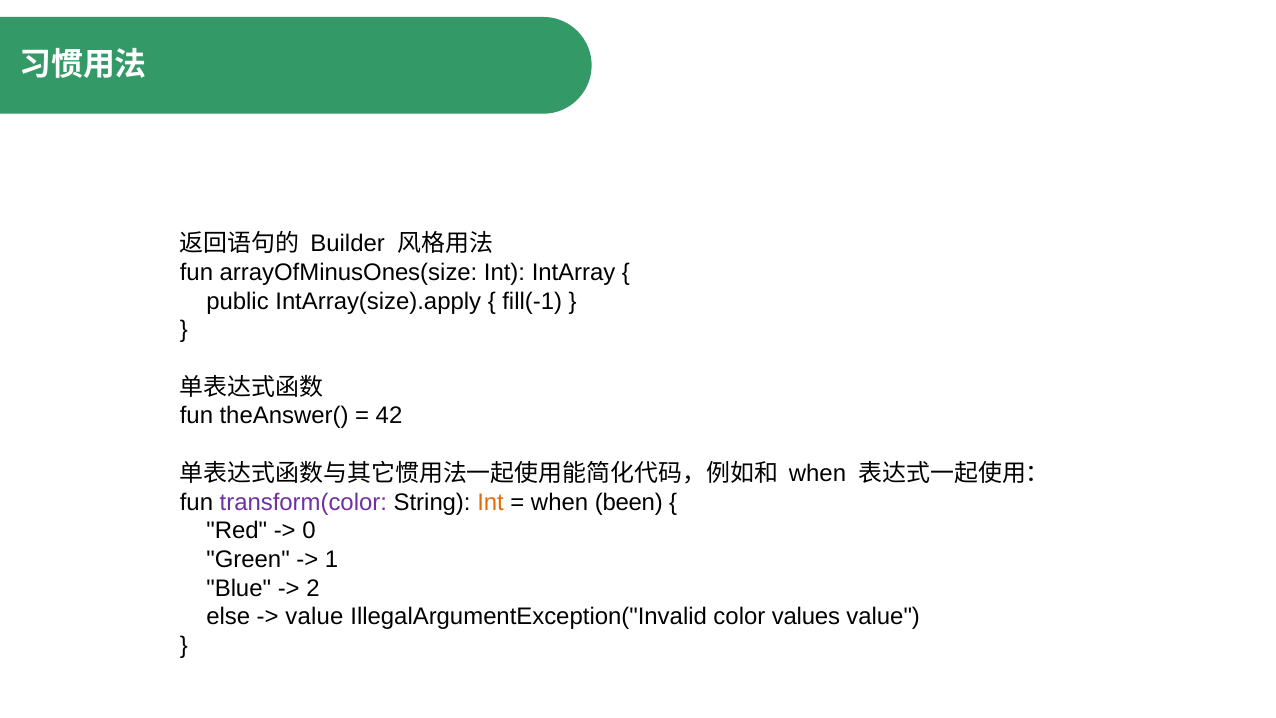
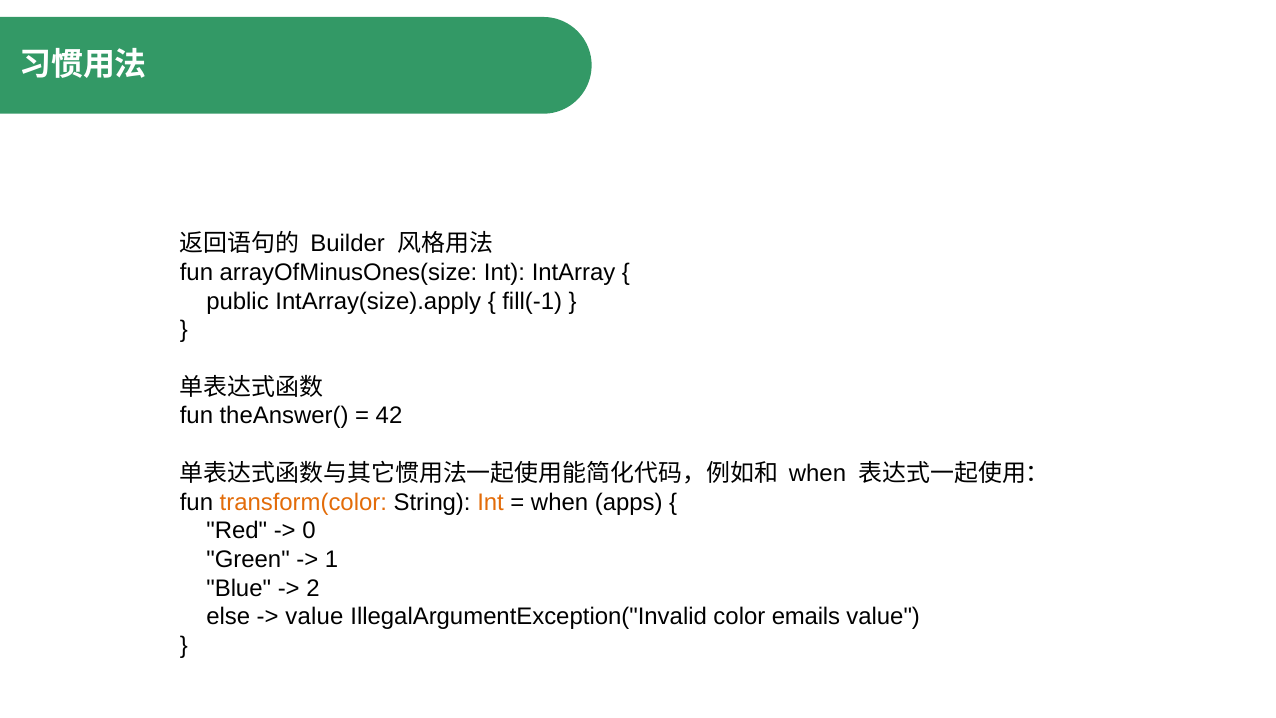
transform(color colour: purple -> orange (303, 502)
been: been -> apps (629, 502)
values: values -> emails (806, 617)
